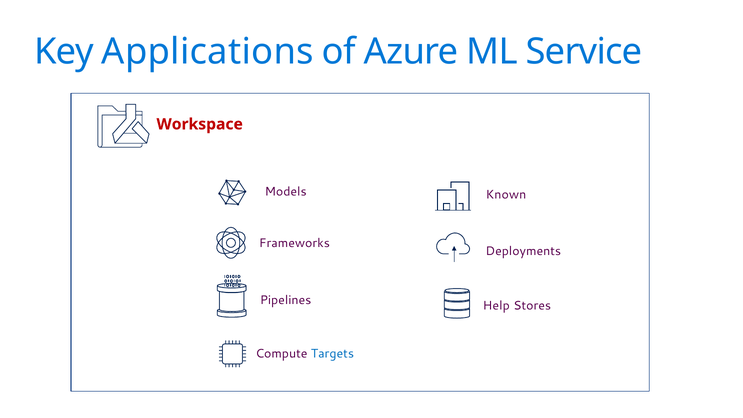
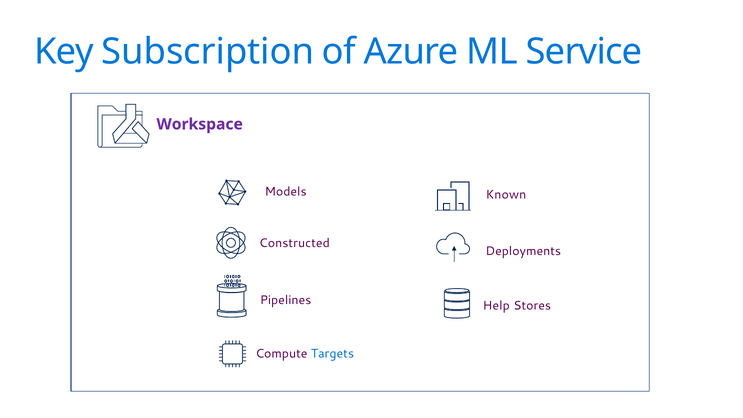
Applications: Applications -> Subscription (208, 52)
Workspace colour: red -> purple (200, 124)
Frameworks: Frameworks -> Constructed (294, 243)
